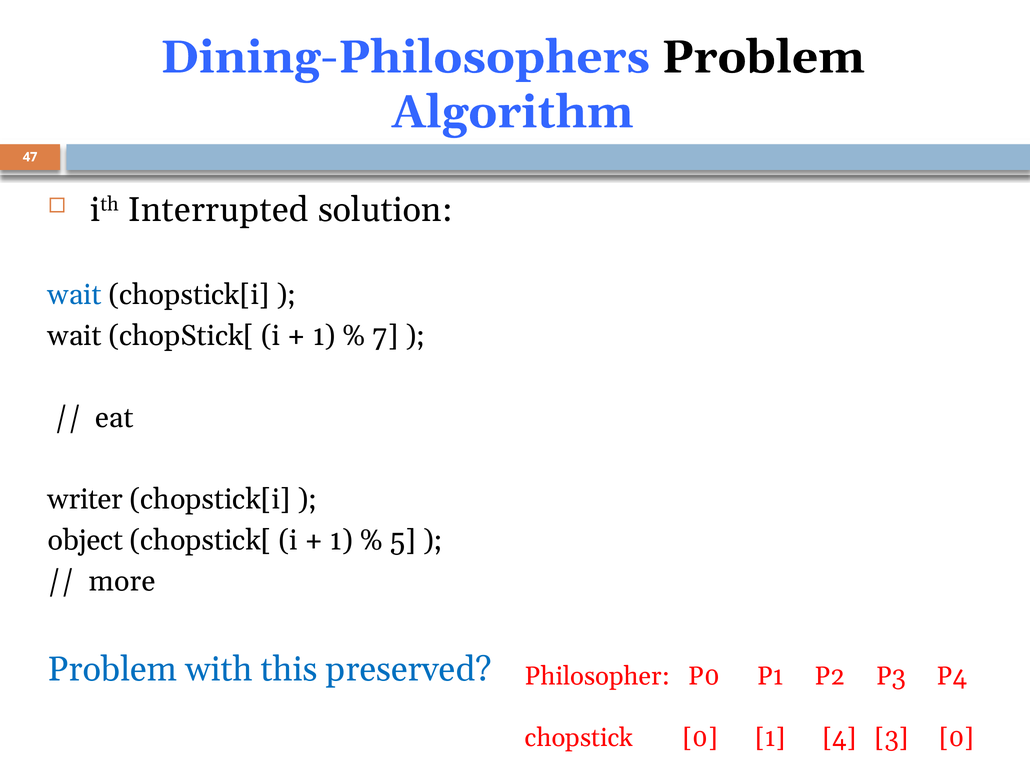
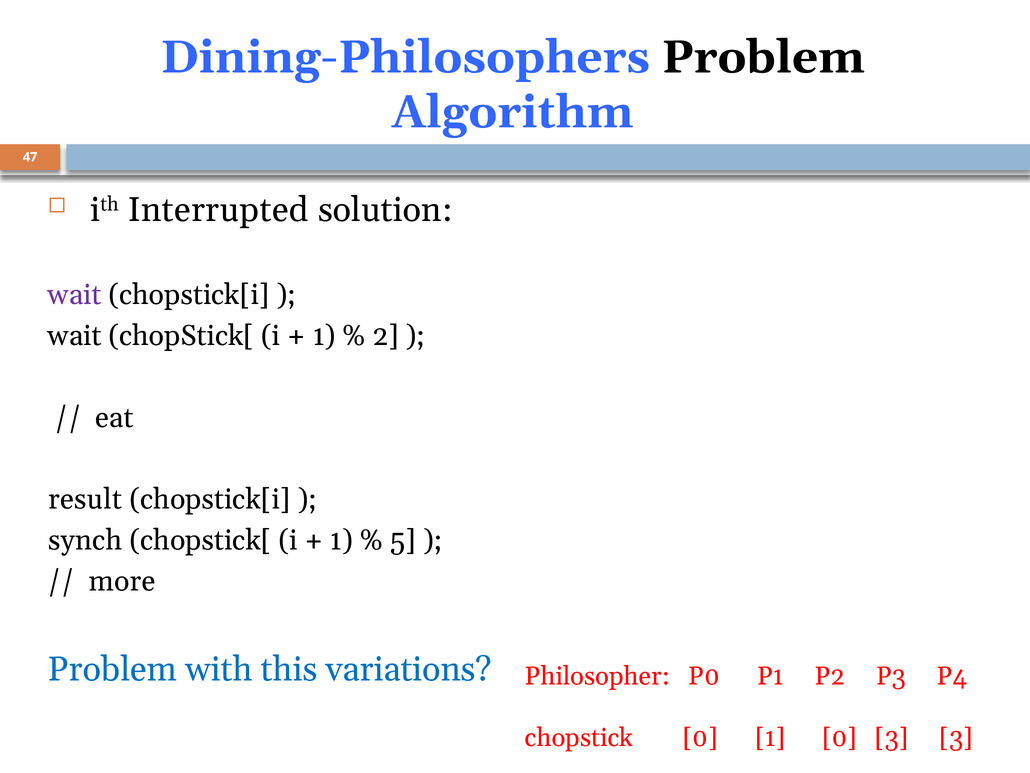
wait colour: blue -> purple (75, 295)
7: 7 -> 2 (386, 336)
writer: writer -> result (85, 499)
object: object -> synch (85, 540)
preserved: preserved -> variations (409, 669)
1 4: 4 -> 0 (840, 737)
3 0: 0 -> 3 (956, 737)
